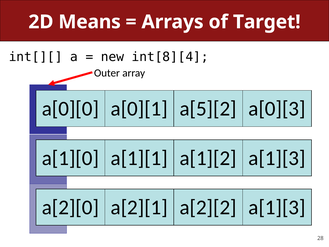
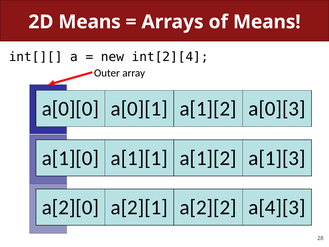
of Target: Target -> Means (267, 22)
int[8][4: int[8][4 -> int[2][4 (170, 57)
a[0][1 a[5][2: a[5][2 -> a[1][2 (208, 109)
a[2][2 a[1][3: a[1][3 -> a[4][3 (277, 207)
